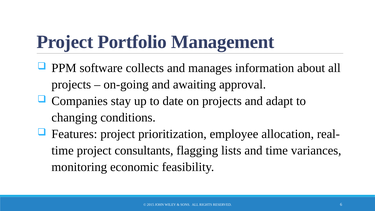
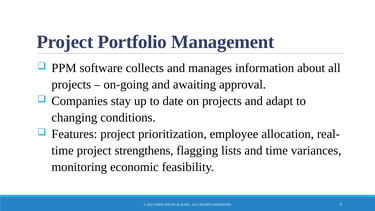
consultants: consultants -> strengthens (144, 151)
